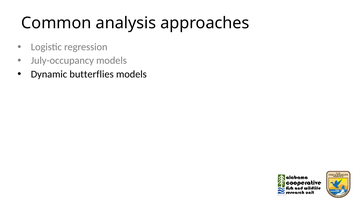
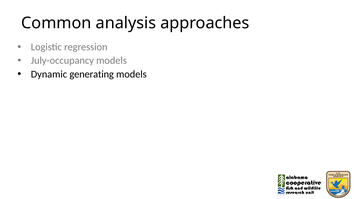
butterflies: butterflies -> generating (92, 74)
